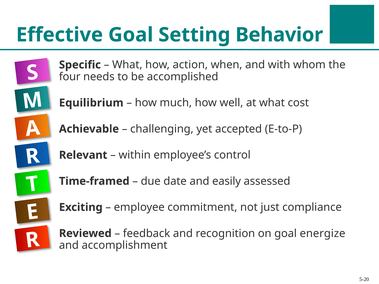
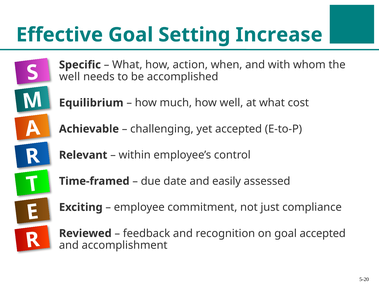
Behavior: Behavior -> Increase (279, 35)
four: four -> well (70, 77)
goal energize: energize -> accepted (323, 234)
